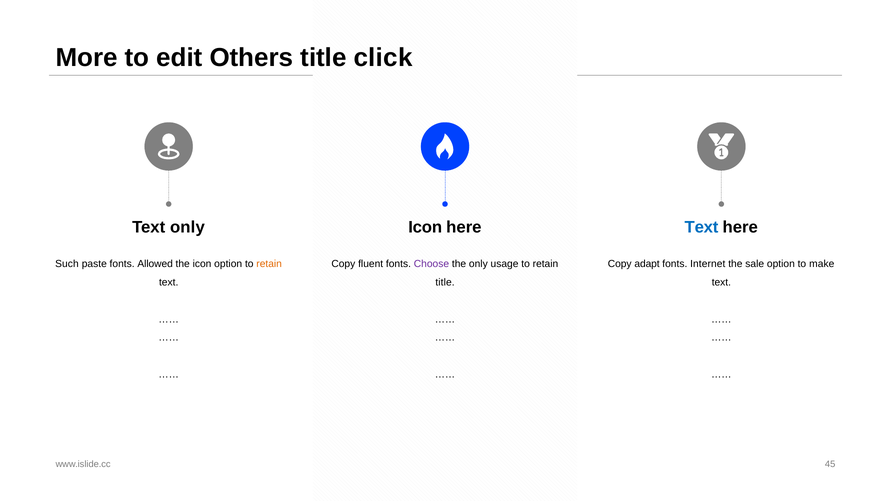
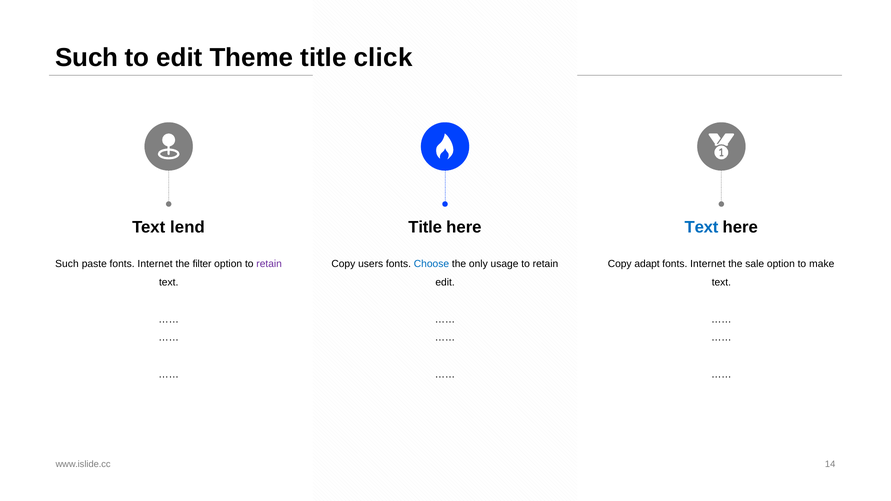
More: More -> Such (87, 58)
Others: Others -> Theme (251, 58)
Text only: only -> lend (187, 227)
Icon: Icon -> Title (425, 227)
paste fonts Allowed: Allowed -> Internet (155, 264)
the icon: icon -> filter (202, 264)
retain colour: orange -> purple (269, 264)
fluent: fluent -> users (371, 264)
Choose colour: purple -> blue (431, 264)
title: title -> edit (445, 283)
45: 45 -> 14 (830, 464)
